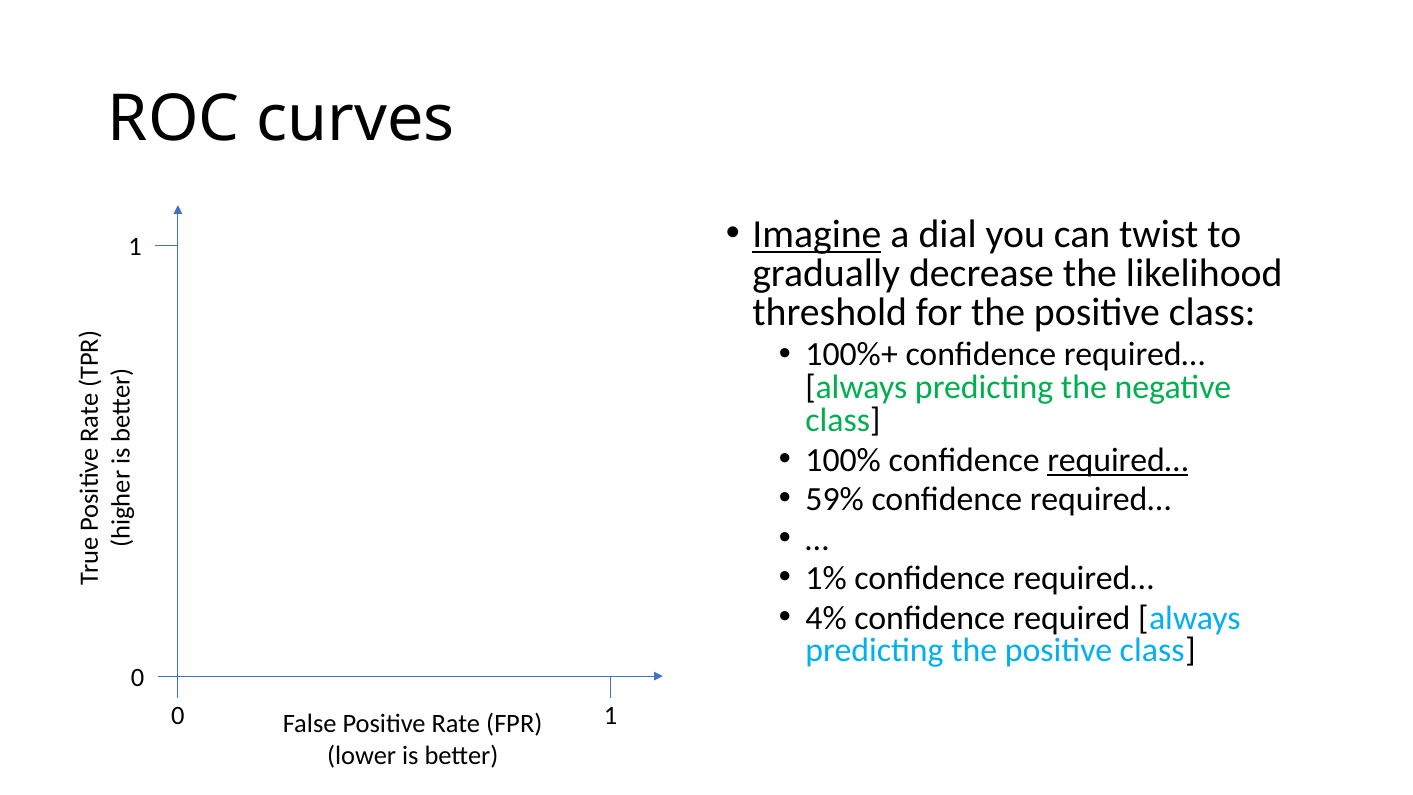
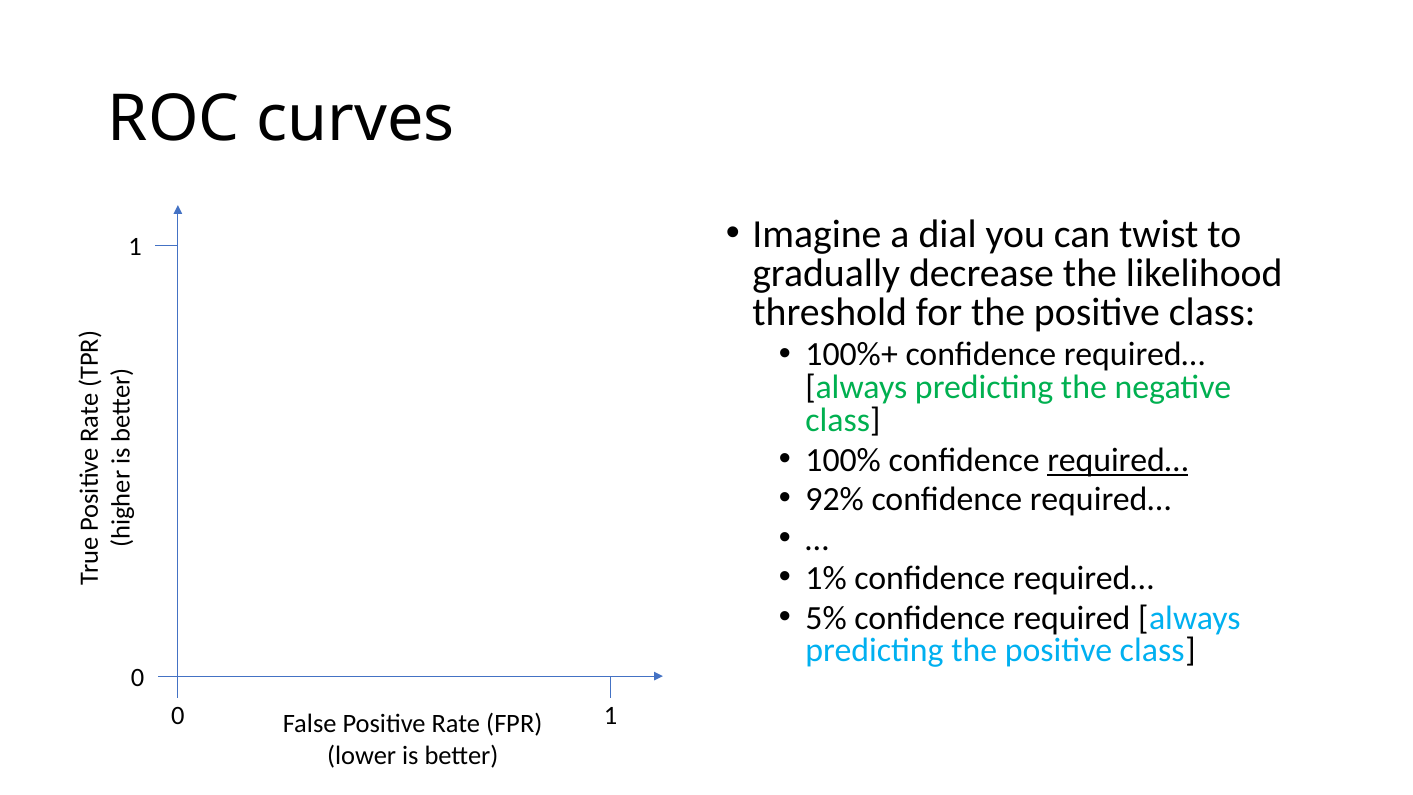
Imagine underline: present -> none (817, 235)
59%: 59% -> 92% (835, 499)
4%: 4% -> 5% (826, 618)
